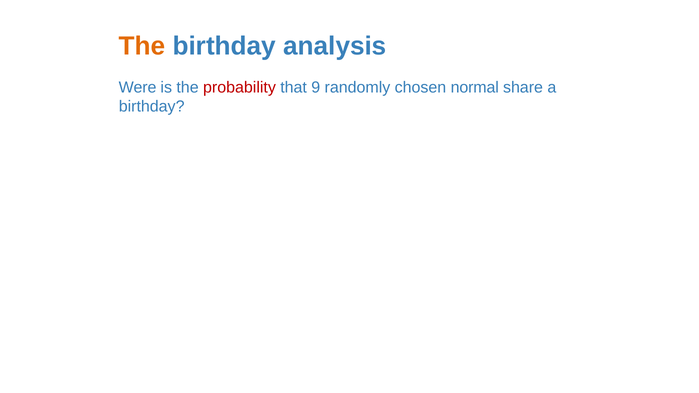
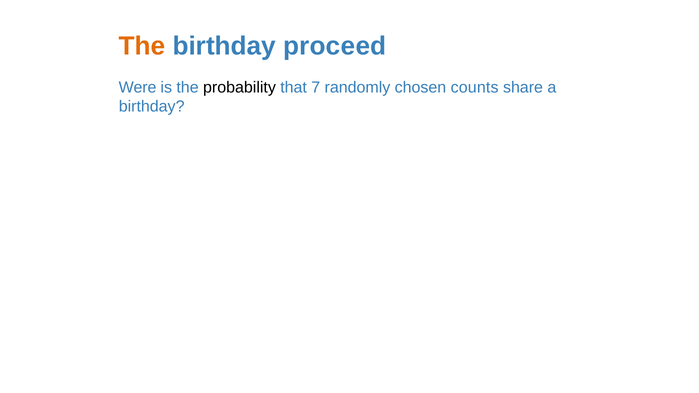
analysis: analysis -> proceed (335, 46)
probability colour: red -> black (239, 87)
9: 9 -> 7 (316, 87)
normal: normal -> counts (475, 87)
